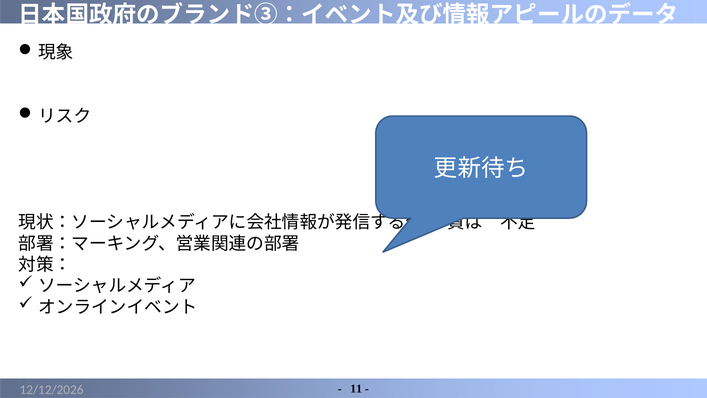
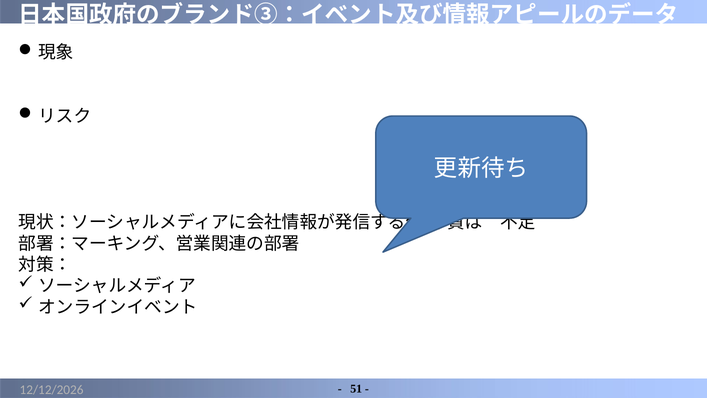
11: 11 -> 51 (356, 389)
